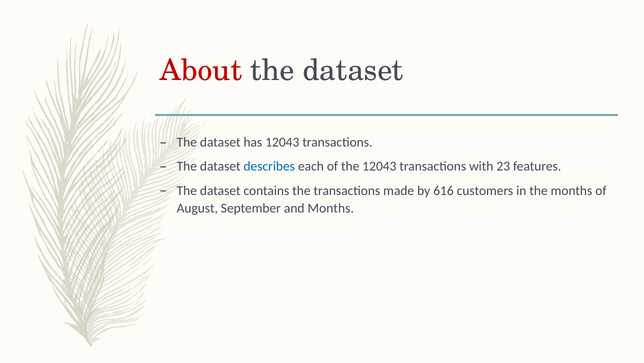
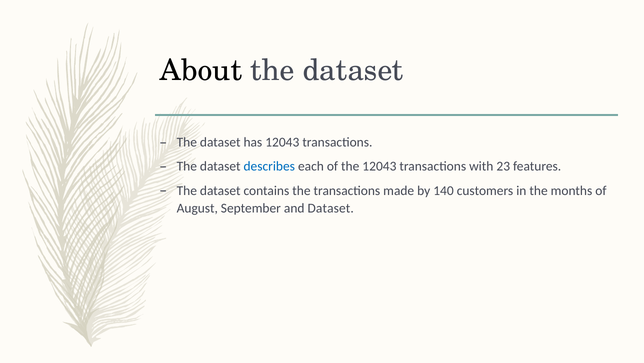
About colour: red -> black (201, 70)
616: 616 -> 140 (443, 190)
and Months: Months -> Dataset (331, 208)
